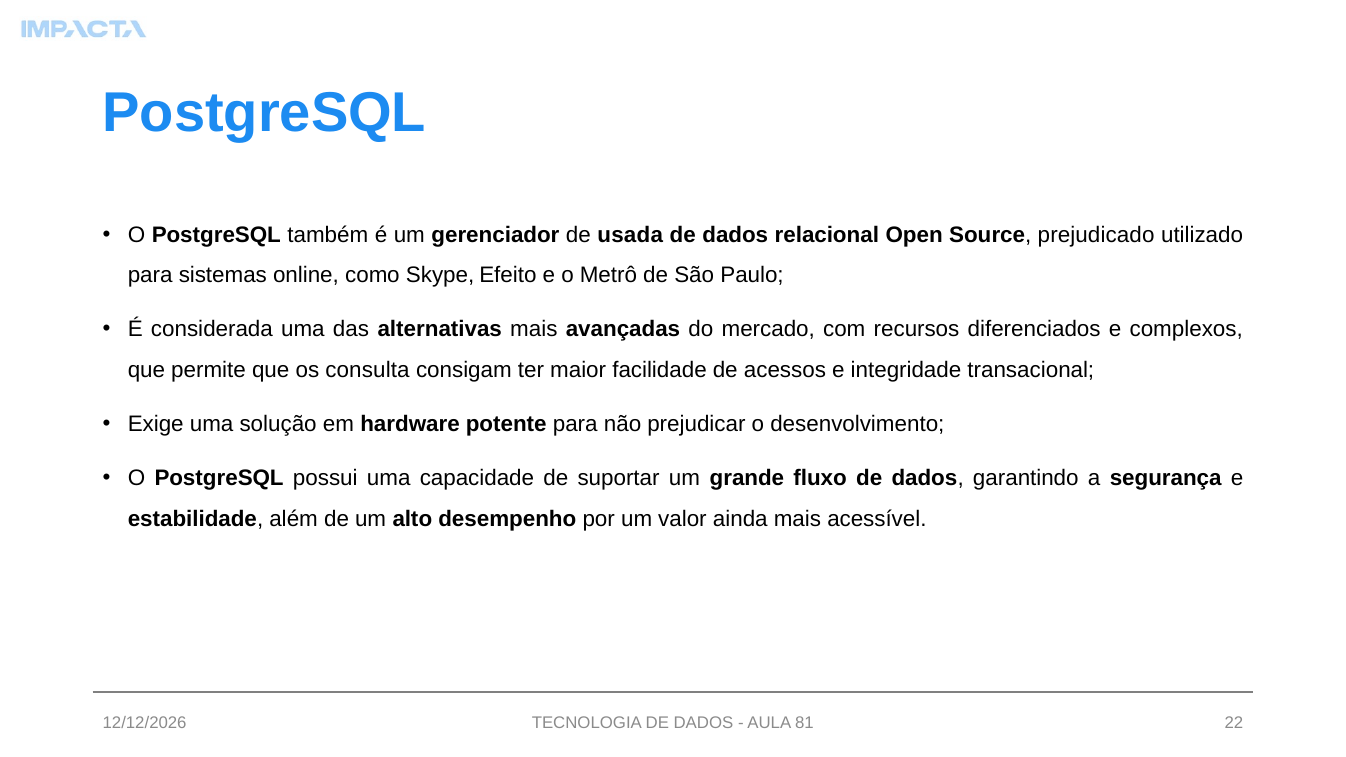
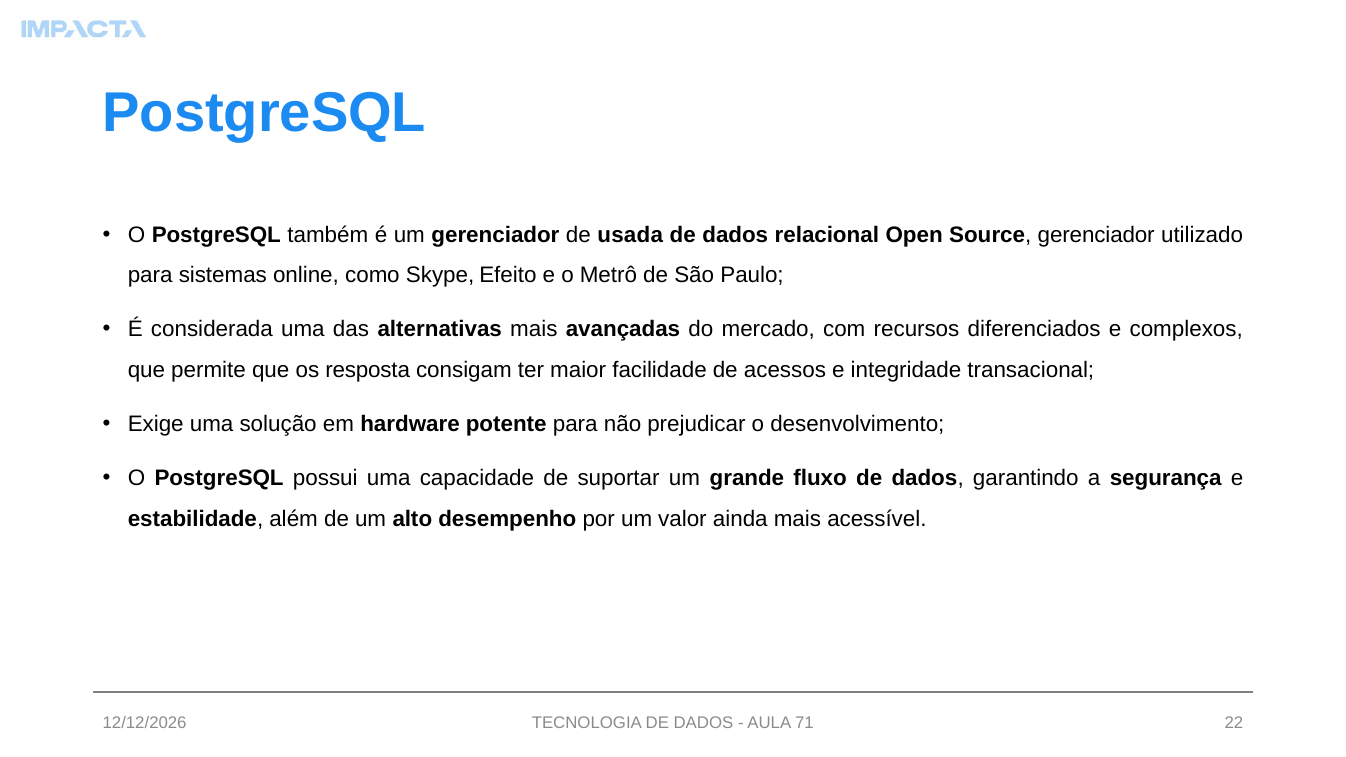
Source prejudicado: prejudicado -> gerenciador (1096, 235)
consulta: consulta -> resposta (368, 370)
81: 81 -> 71 (804, 723)
